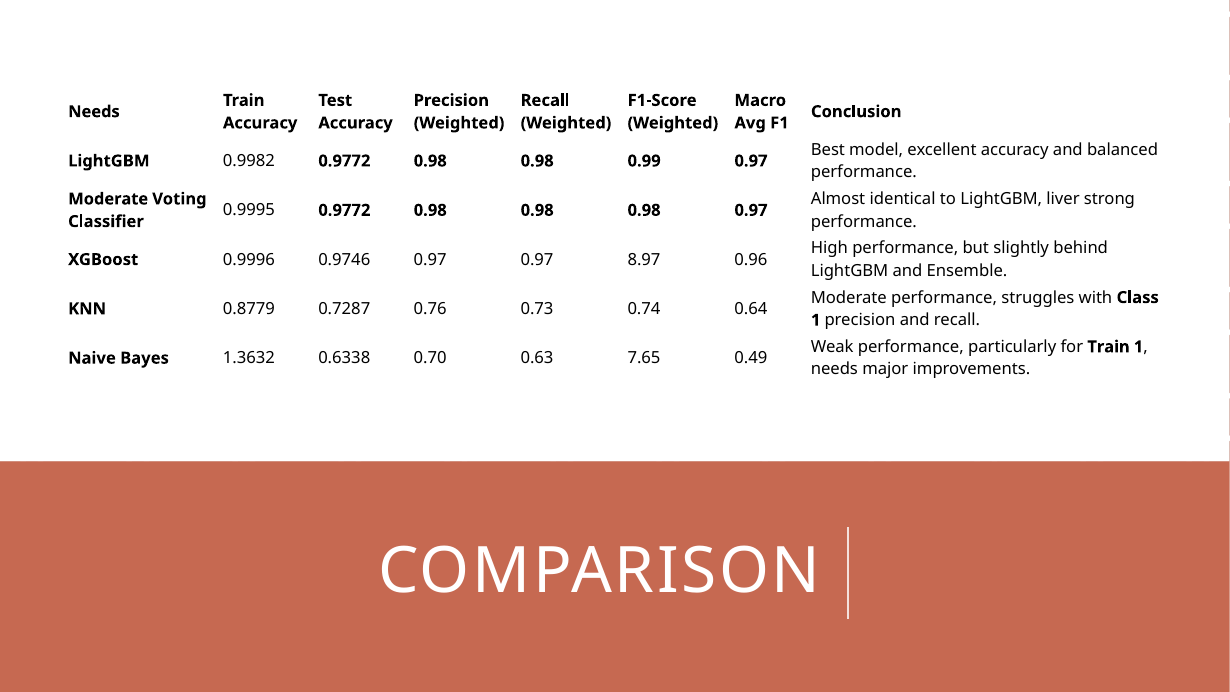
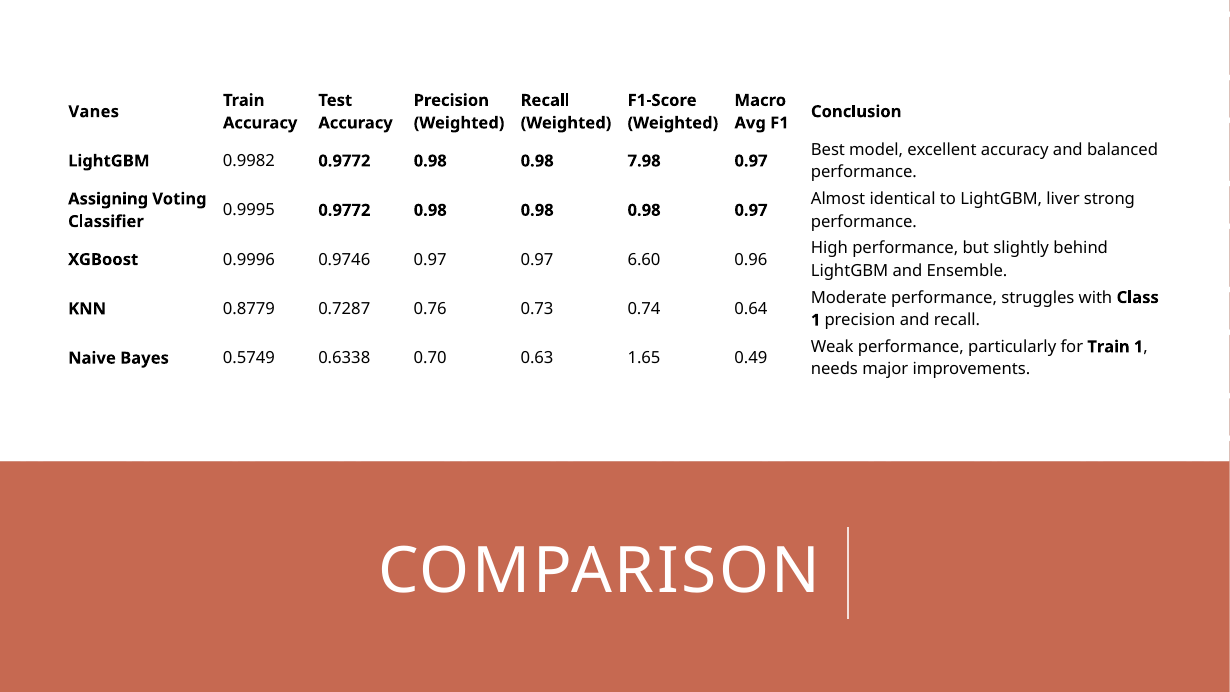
Needs: Needs -> Vanes (94, 112)
0.99: 0.99 -> 7.98 (644, 161)
Moderate: Moderate -> Assigning (108, 199)
8.97: 8.97 -> 6.60 (644, 260)
1.3632: 1.3632 -> 0.5749 (249, 358)
7.65: 7.65 -> 1.65 (644, 358)
